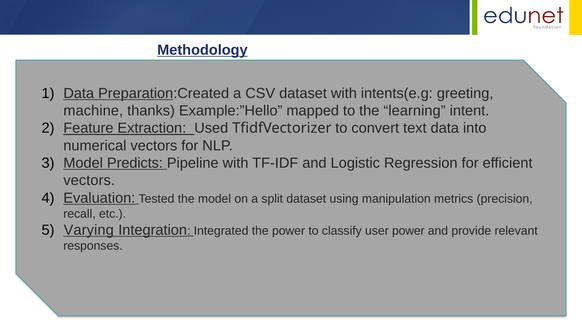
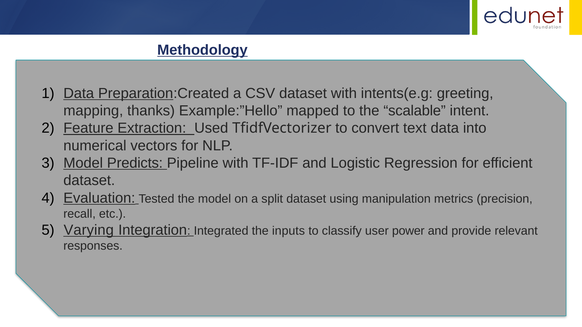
machine: machine -> mapping (93, 111)
learning: learning -> scalable (415, 111)
vectors: vectors -> dataset (89, 181)
the power: power -> inputs (288, 231)
